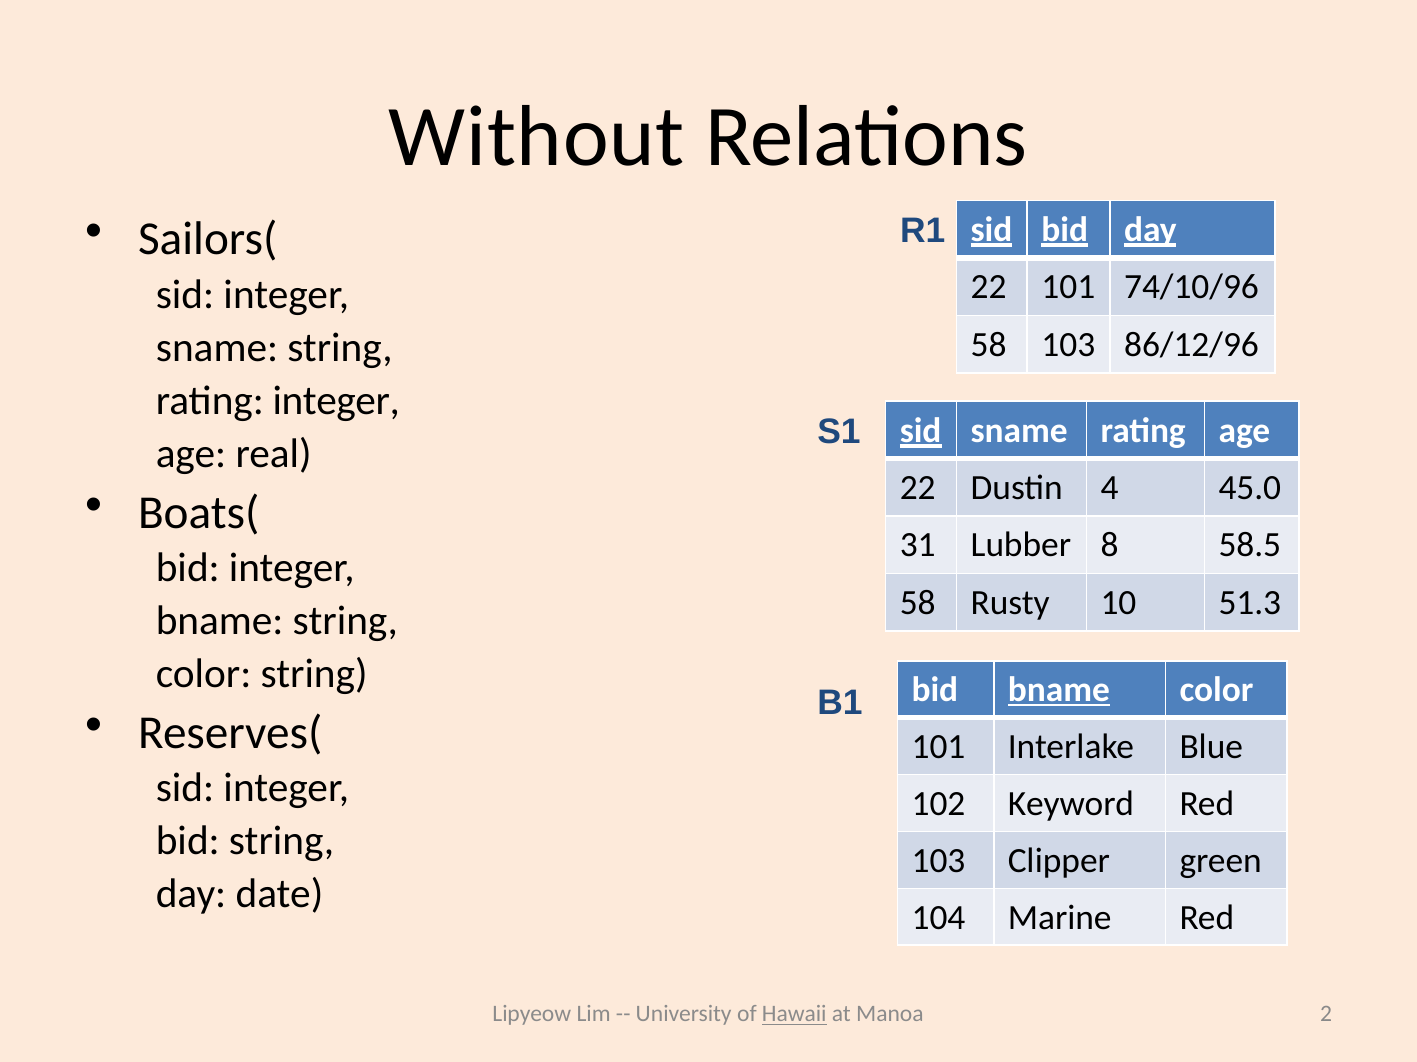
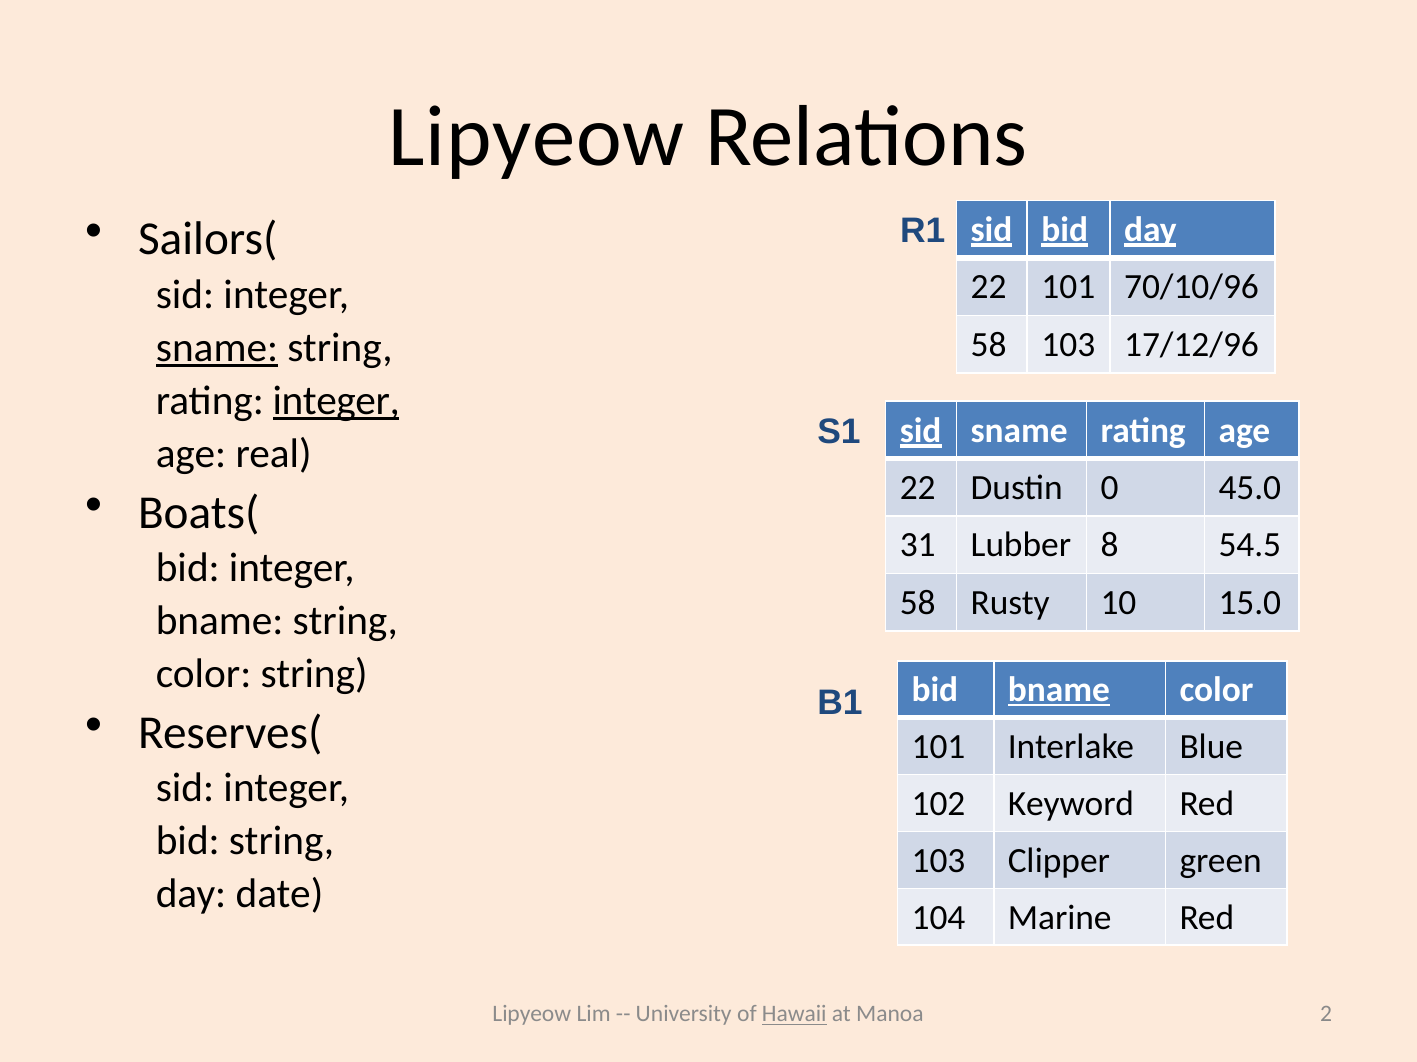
Without: Without -> Lipyeow (537, 137)
74/10/96: 74/10/96 -> 70/10/96 (1192, 287)
86/12/96: 86/12/96 -> 17/12/96 (1192, 345)
sname underline: none -> present (217, 348)
integer underline: none -> present (336, 401)
4: 4 -> 0 (1109, 488)
58.5: 58.5 -> 54.5 (1250, 546)
51.3: 51.3 -> 15.0 (1250, 603)
